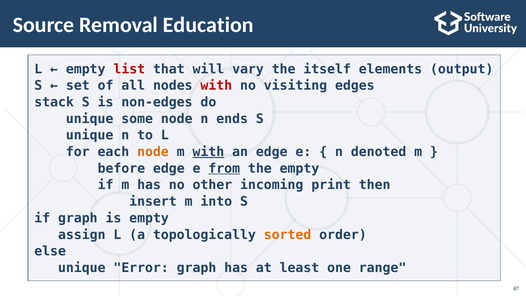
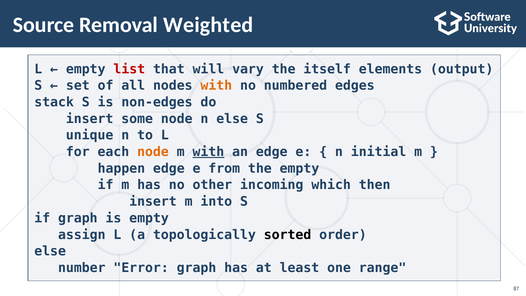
Education: Education -> Weighted (208, 25)
with colour: red -> orange (216, 86)
visiting: visiting -> numbered (295, 86)
unique: unique -> insert (90, 119)
n ends: ends -> else (232, 119)
denoted: denoted -> initial (379, 152)
before: before -> happen (121, 168)
from underline: present -> none (224, 168)
print: print -> which (331, 185)
sorted colour: orange -> black (288, 235)
unique: unique -> number (82, 268)
